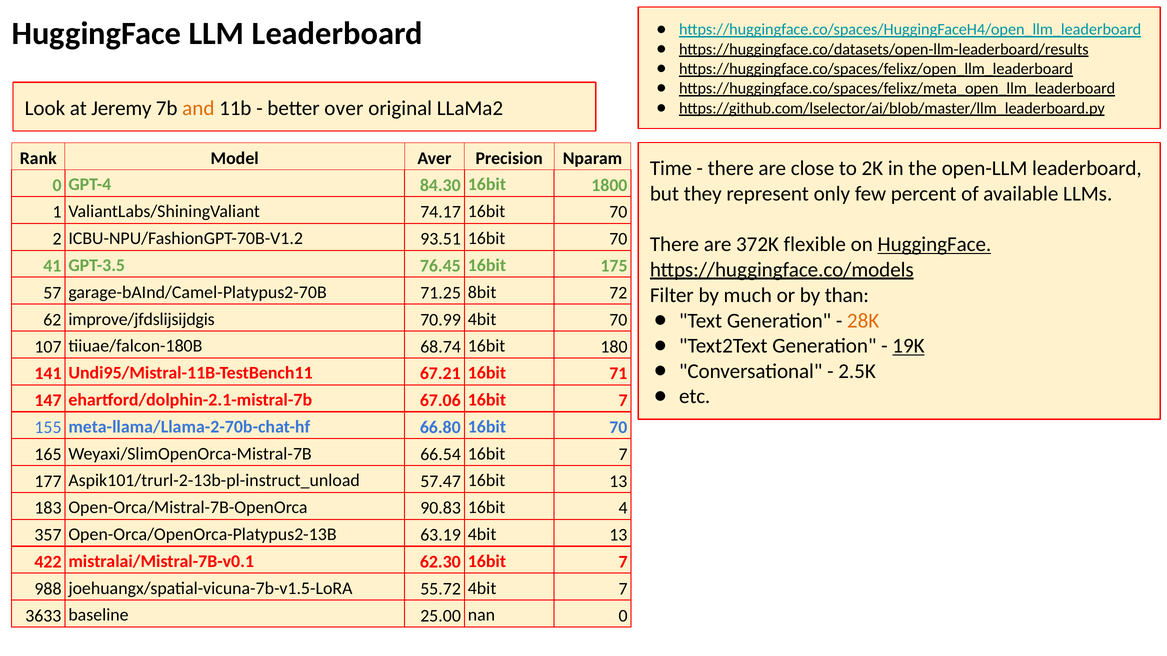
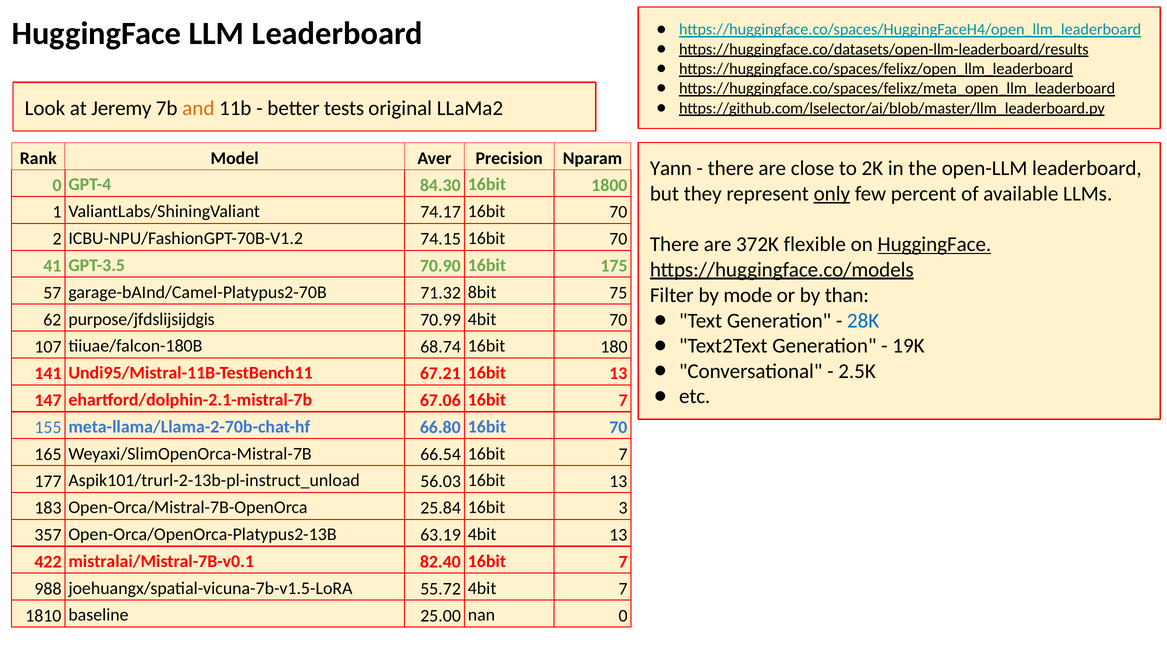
over: over -> tests (344, 108)
Time: Time -> Yann (671, 169)
only underline: none -> present (832, 194)
93.51: 93.51 -> 74.15 (441, 239)
76.45: 76.45 -> 70.90 (440, 266)
71.25: 71.25 -> 71.32 (441, 293)
72: 72 -> 75 (618, 293)
much: much -> mode (748, 295)
28K colour: orange -> blue (863, 321)
improve/jfdslijsijdgis: improve/jfdslijsijdgis -> purpose/jfdslijsijdgis (142, 319)
19K underline: present -> none (908, 346)
67.21 16bit 71: 71 -> 13 (618, 374)
57.47: 57.47 -> 56.03 (441, 482)
90.83: 90.83 -> 25.84 (441, 508)
4: 4 -> 3 (623, 508)
62.30: 62.30 -> 82.40 (440, 562)
3633: 3633 -> 1810 (43, 616)
